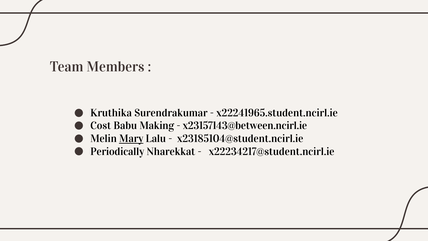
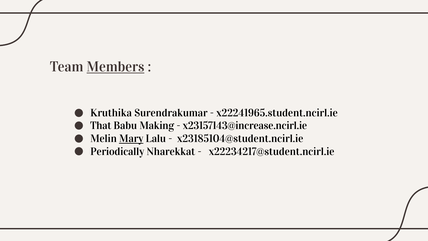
Members underline: none -> present (116, 67)
Cost: Cost -> That (101, 126)
x23157143@between.ncirl.ie: x23157143@between.ncirl.ie -> x23157143@increase.ncirl.ie (245, 126)
